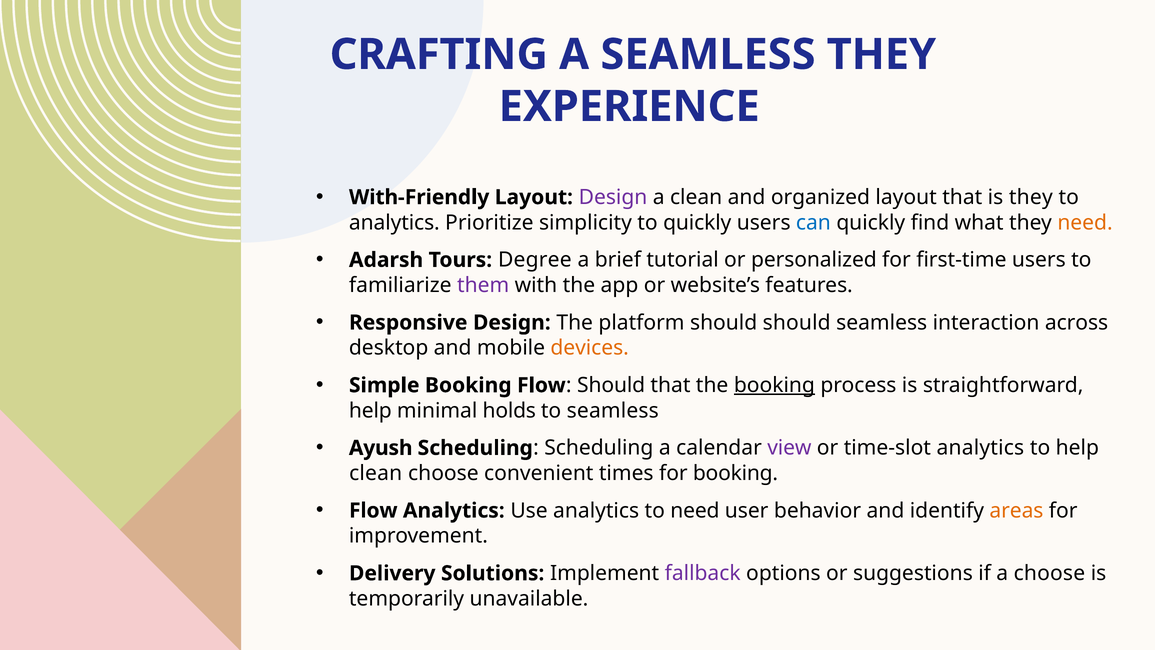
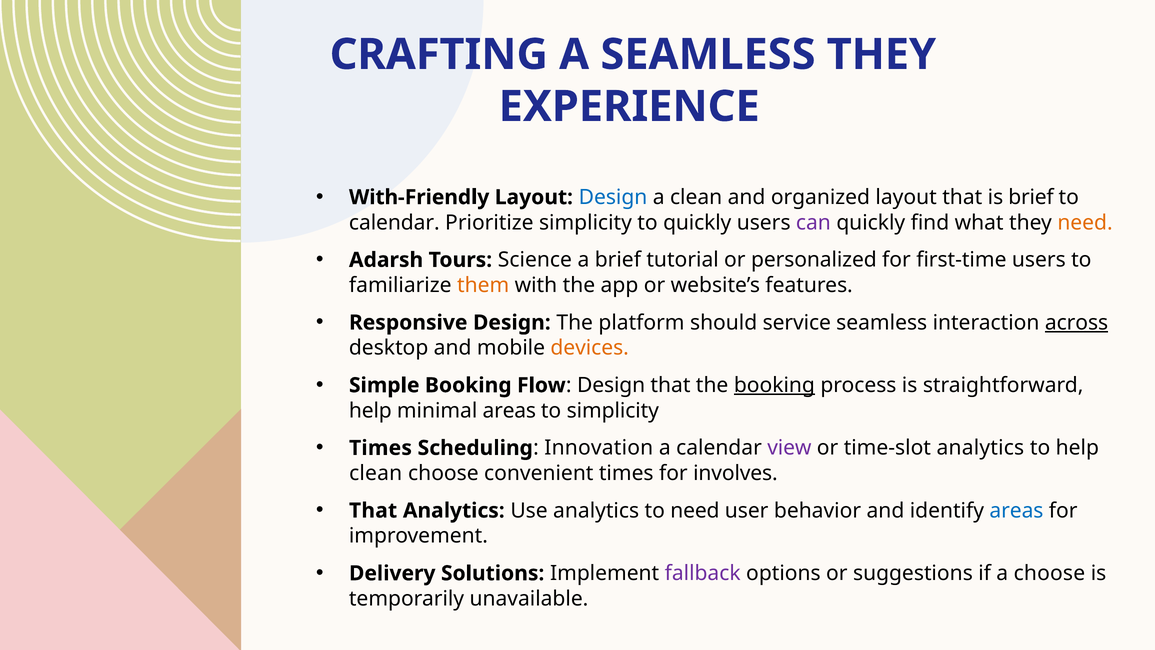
Design colour: purple -> blue (613, 197)
is they: they -> brief (1031, 197)
analytics: analytics -> calendar (394, 222)
can colour: blue -> purple (813, 222)
Degree: Degree -> Science (535, 260)
them colour: purple -> orange (483, 285)
should should: should -> service (797, 322)
across underline: none -> present (1077, 322)
Flow Should: Should -> Design (611, 385)
minimal holds: holds -> areas (509, 410)
to seamless: seamless -> simplicity (613, 410)
Ayush: Ayush -> Times (380, 448)
Scheduling Scheduling: Scheduling -> Innovation (599, 448)
for booking: booking -> involves (735, 473)
Flow: Flow -> That (373, 510)
areas colour: orange -> blue (1016, 510)
